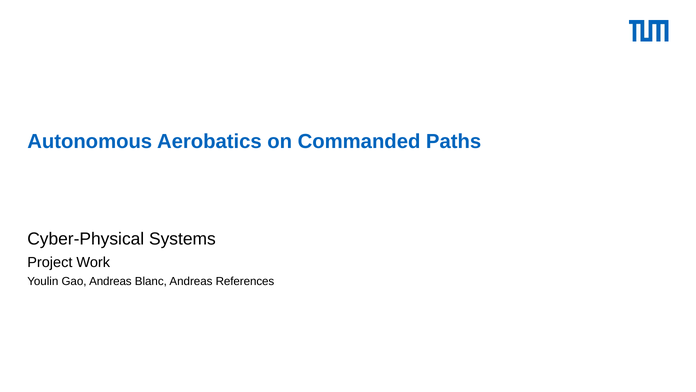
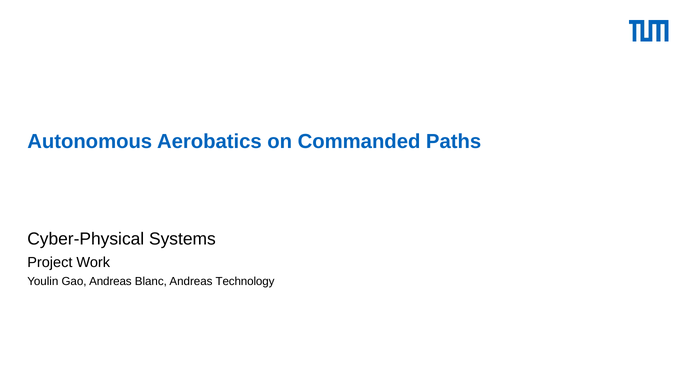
References: References -> Technology (245, 281)
